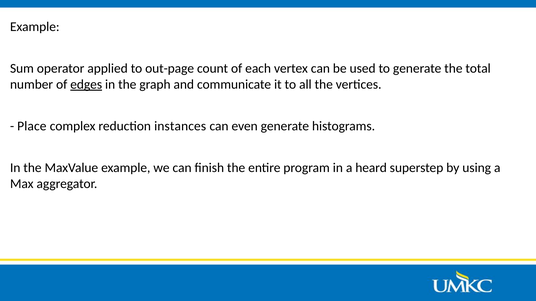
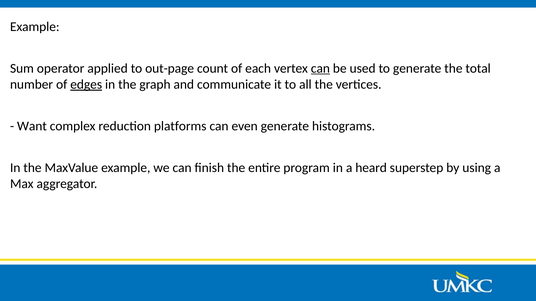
can underline: none -> present (320, 68)
Place: Place -> Want (32, 126)
instances: instances -> platforms (180, 126)
